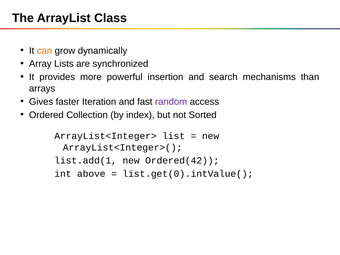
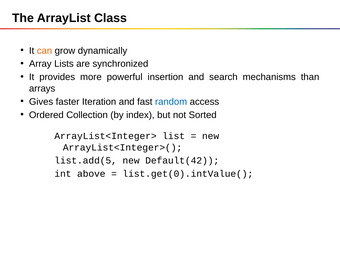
random colour: purple -> blue (171, 102)
list.add(1: list.add(1 -> list.add(5 (86, 161)
Ordered(42: Ordered(42 -> Default(42 (182, 161)
